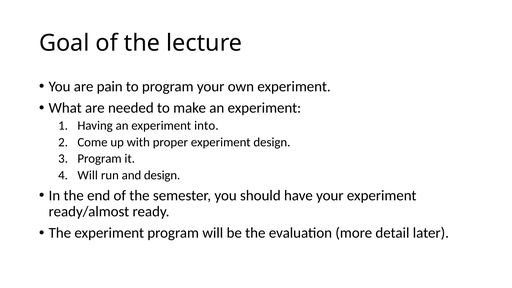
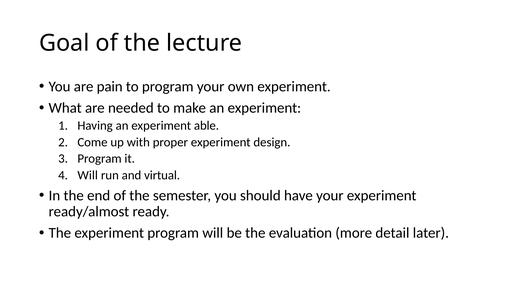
into: into -> able (206, 126)
and design: design -> virtual (162, 175)
